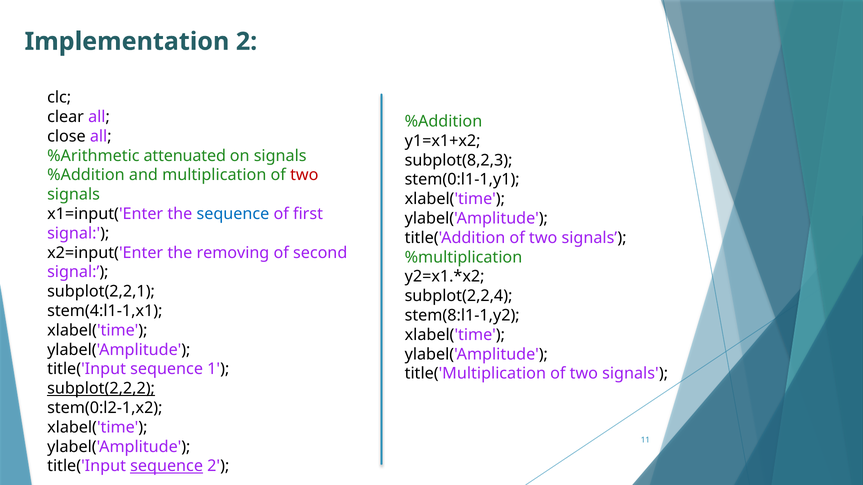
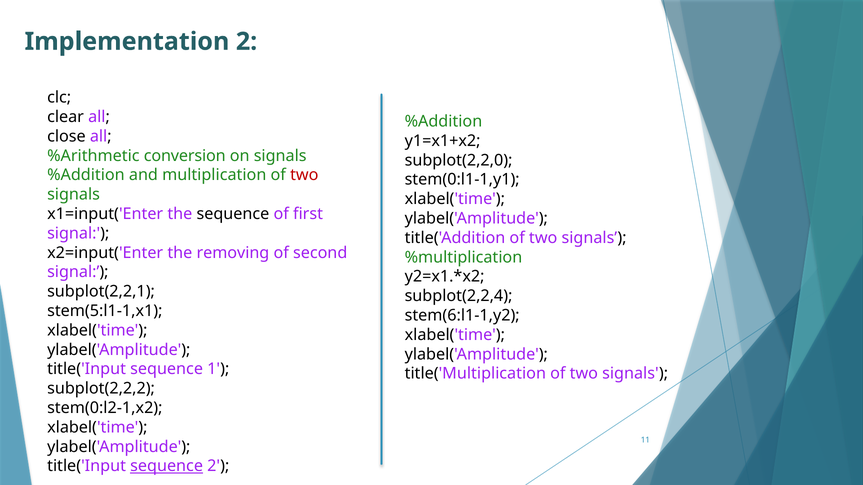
attenuated: attenuated -> conversion (185, 156)
subplot(8,2,3: subplot(8,2,3 -> subplot(2,2,0 (459, 160)
sequence colour: blue -> black (233, 214)
stem(4:l1-1,x1: stem(4:l1-1,x1 -> stem(5:l1-1,x1 (105, 311)
stem(8:l1-1,y2: stem(8:l1-1,y2 -> stem(6:l1-1,y2 (462, 316)
subplot(2,2,2 underline: present -> none (101, 389)
